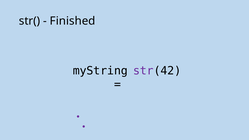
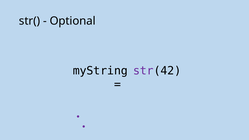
Finished: Finished -> Optional (73, 21)
